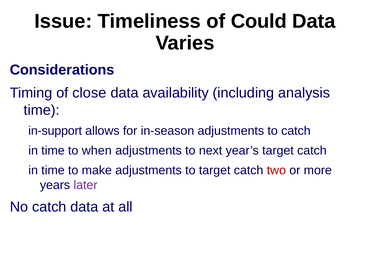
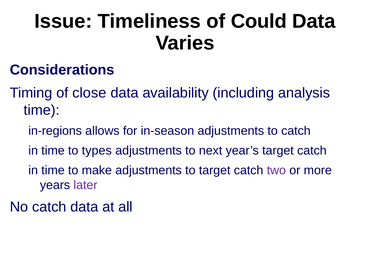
in-support: in-support -> in-regions (55, 131)
when: when -> types (97, 151)
two colour: red -> purple (276, 171)
